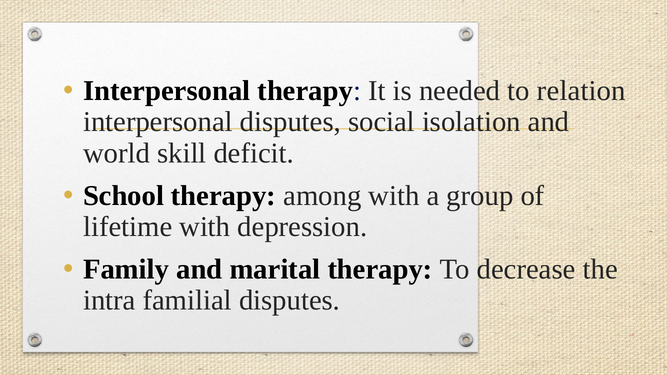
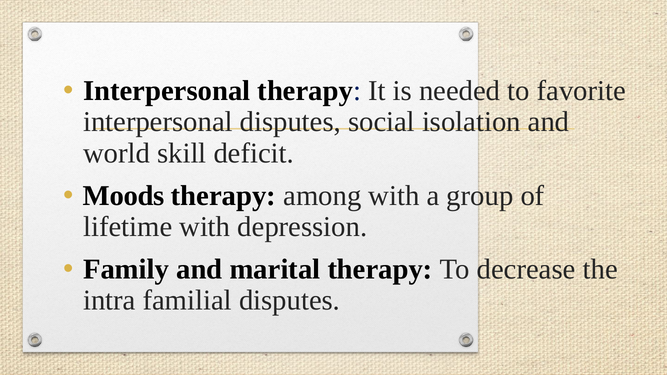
relation: relation -> favorite (581, 91)
School: School -> Moods (124, 196)
